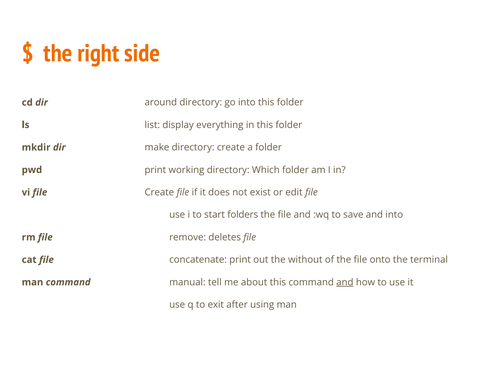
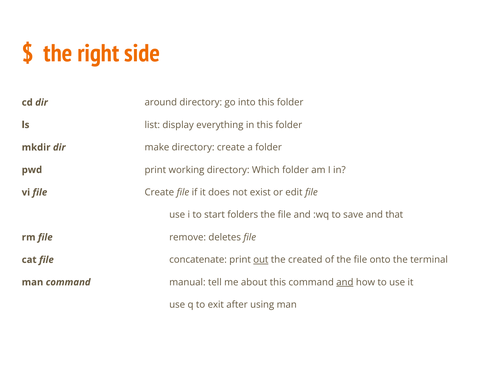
and into: into -> that (394, 215)
out underline: none -> present (261, 260)
without: without -> created (305, 260)
